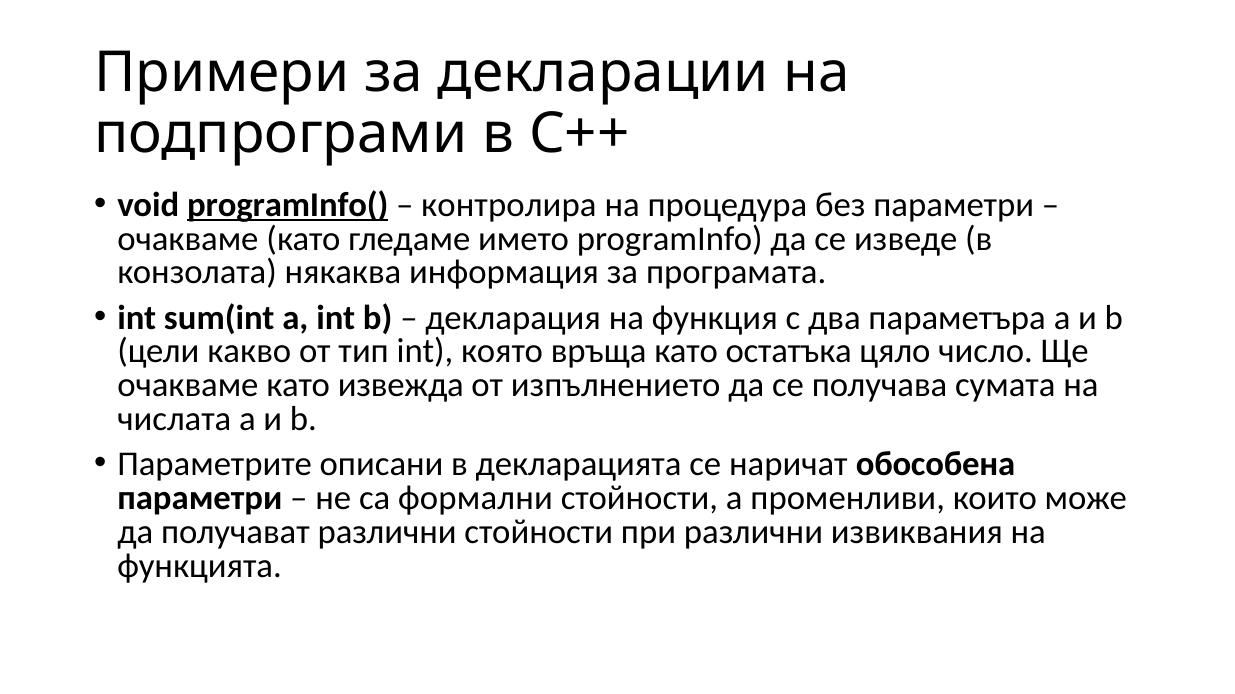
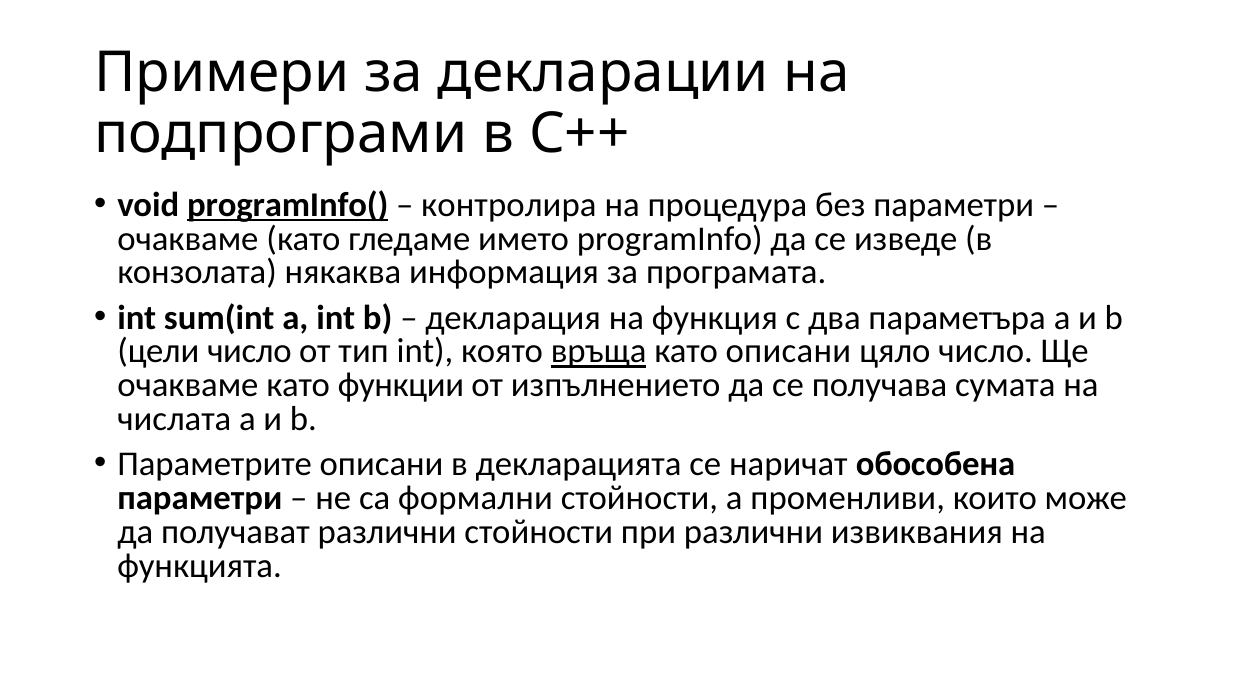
цели какво: какво -> число (249, 352)
връща underline: none -> present (599, 352)
като остатъка: остатъка -> описани (788, 352)
извежда: извежда -> функции (401, 386)
